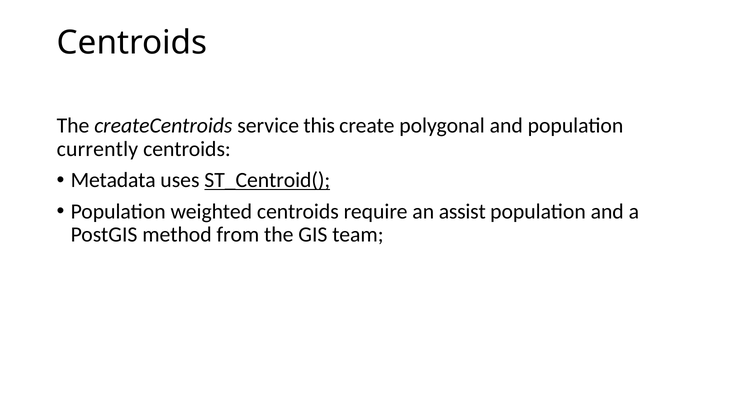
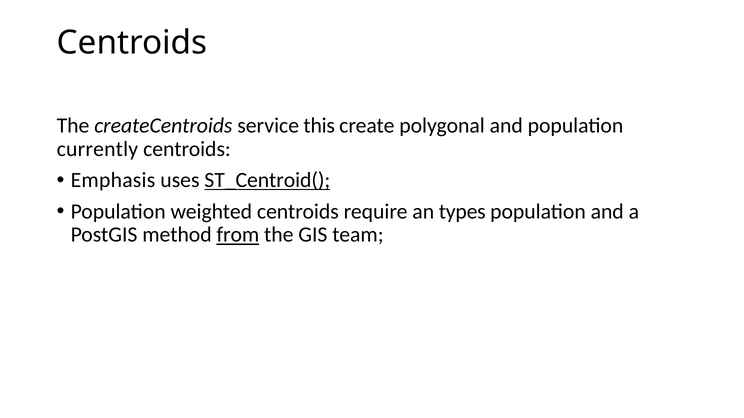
Metadata: Metadata -> Emphasis (113, 180)
assist: assist -> types (462, 212)
from underline: none -> present (238, 235)
